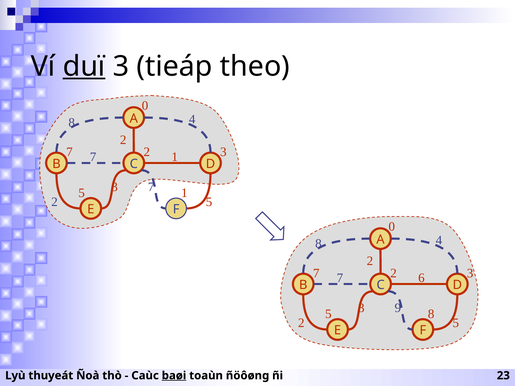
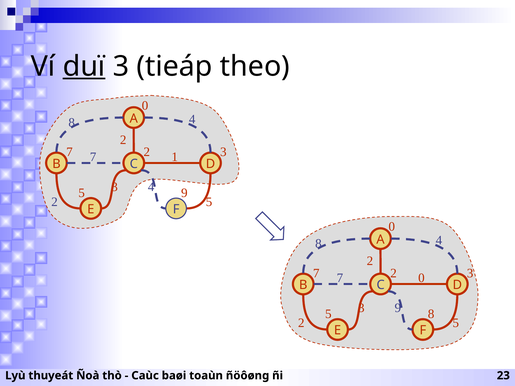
3 7: 7 -> 4 (151, 187)
5 1: 1 -> 9 (184, 193)
7 6: 6 -> 0 (421, 278)
baøi underline: present -> none (174, 376)
